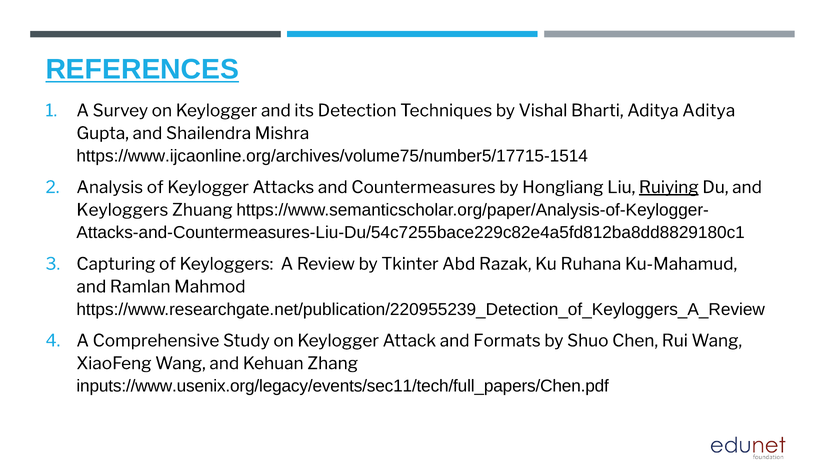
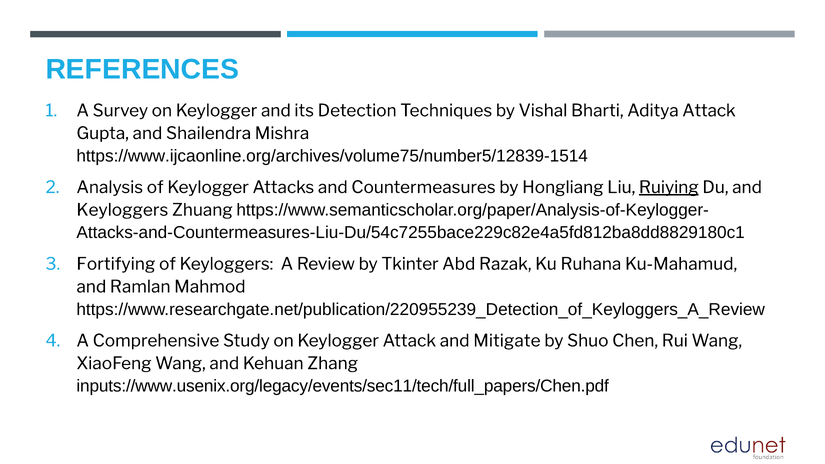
REFERENCES underline: present -> none (142, 70)
Aditya Aditya: Aditya -> Attack (709, 111)
https://www.ijcaonline.org/archives/volume75/number5/17715-1514: https://www.ijcaonline.org/archives/volume75/number5/17715-1514 -> https://www.ijcaonline.org/archives/volume75/number5/12839-1514 (332, 156)
Capturing: Capturing -> Fortifying (116, 264)
Formats: Formats -> Mitigate (507, 341)
